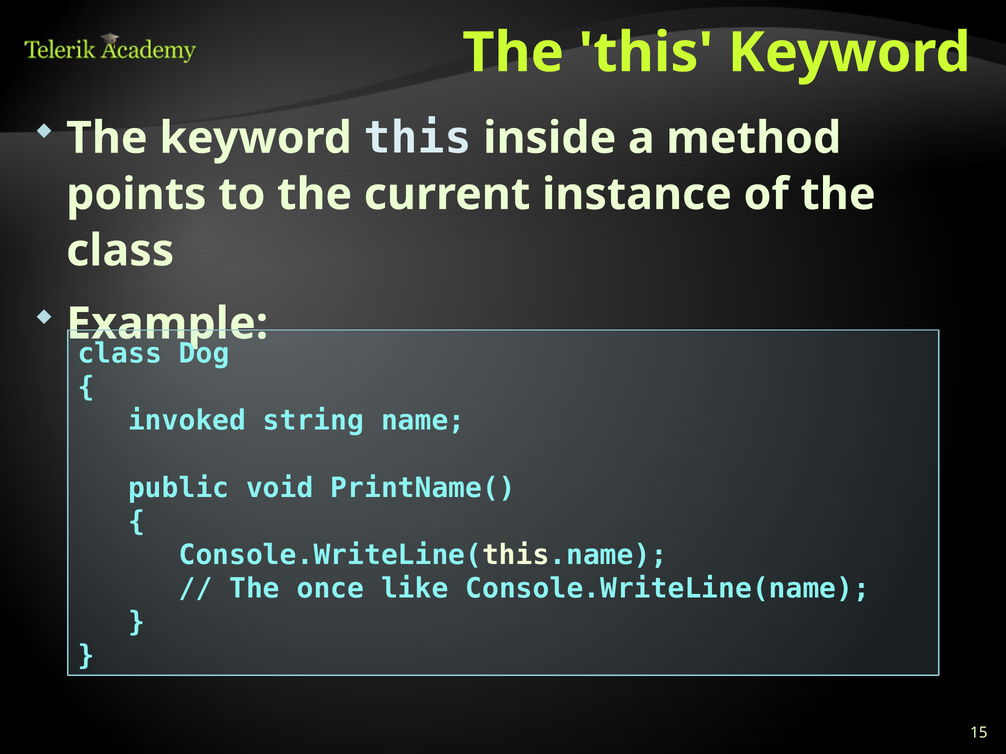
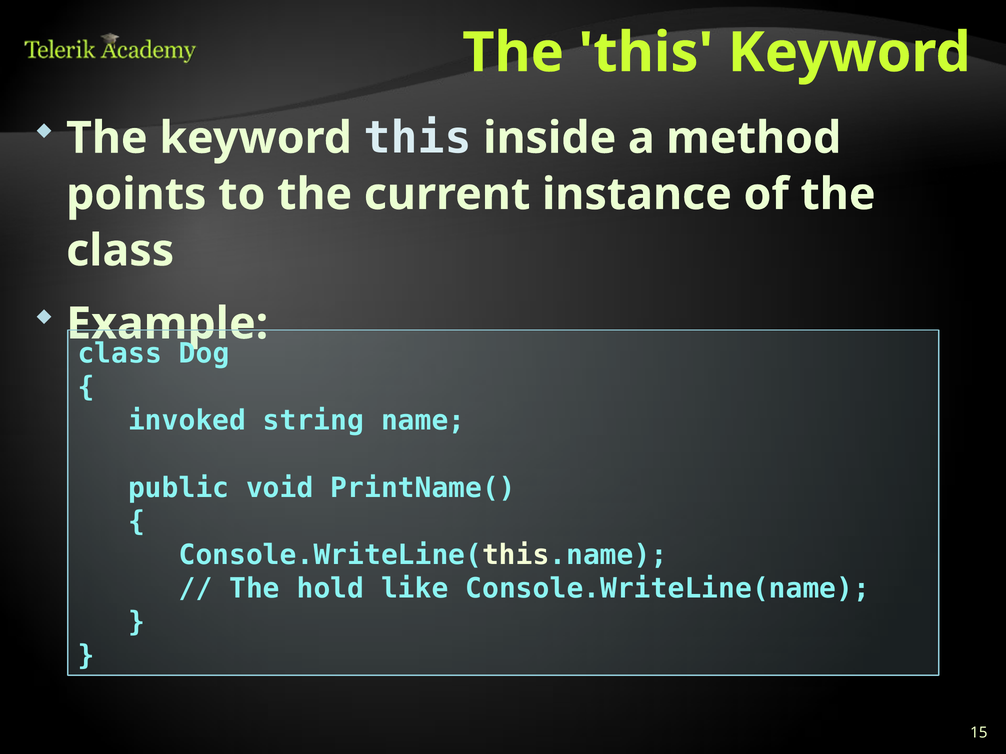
once: once -> hold (330, 589)
